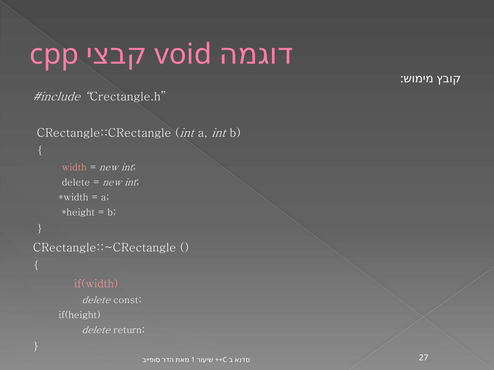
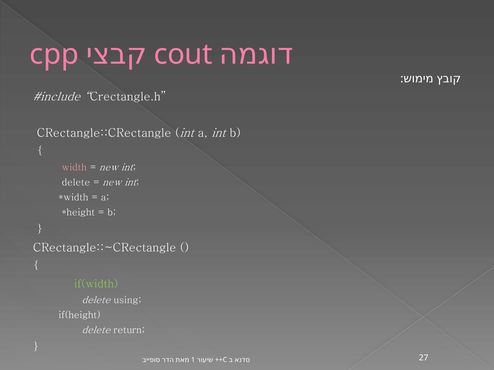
void: void -> cout (183, 54)
if(width colour: pink -> light green (96, 284)
const: const -> using (128, 300)
